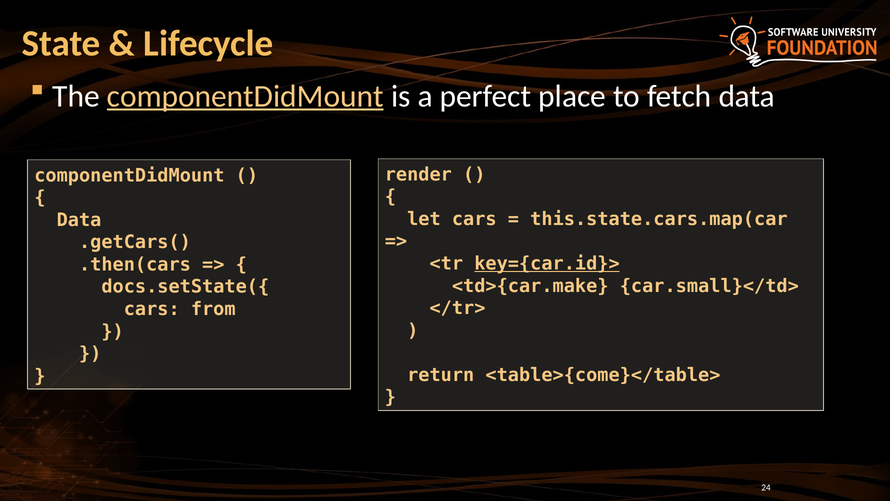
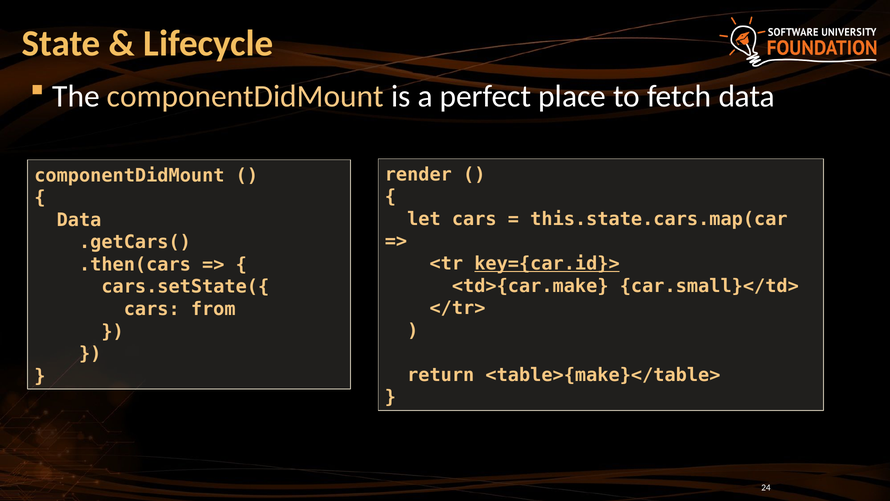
componentDidMount underline: present -> none (245, 96)
docs.setState({: docs.setState({ -> cars.setState({ (185, 287)
<table>{come}</table>: <table>{come}</table> -> <table>{make}</table> (603, 375)
